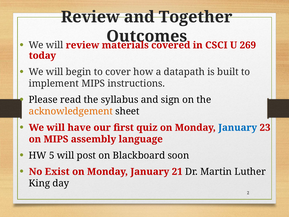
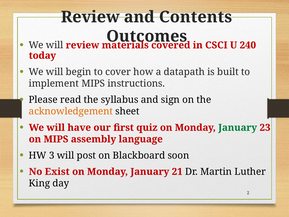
Together: Together -> Contents (196, 17)
269: 269 -> 240 (248, 45)
January colour: blue -> green (238, 127)
5: 5 -> 3 (52, 155)
